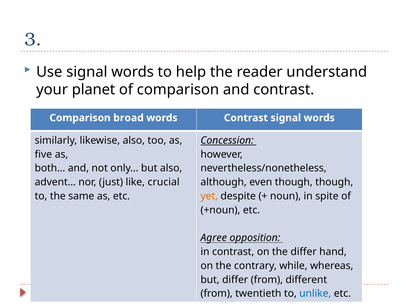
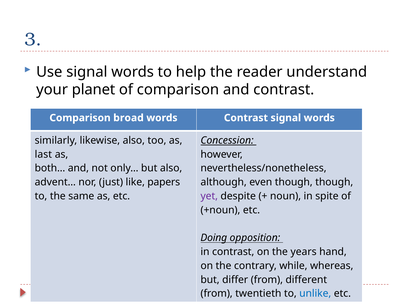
five: five -> last (43, 154)
crucial: crucial -> papers (164, 182)
yet colour: orange -> purple (209, 196)
Agree: Agree -> Doing (214, 238)
the differ: differ -> years (304, 252)
